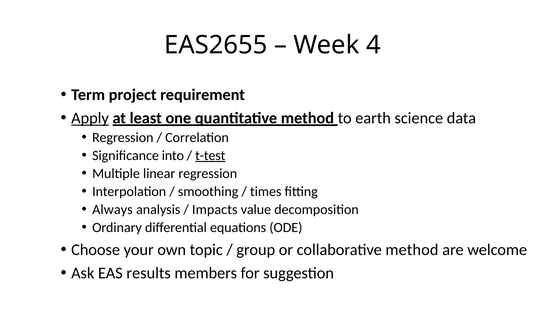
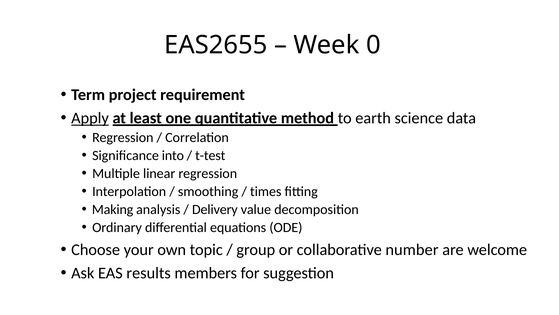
4: 4 -> 0 (373, 45)
t-test underline: present -> none (210, 155)
Always: Always -> Making (113, 209)
Impacts: Impacts -> Delivery (215, 209)
collaborative method: method -> number (412, 249)
